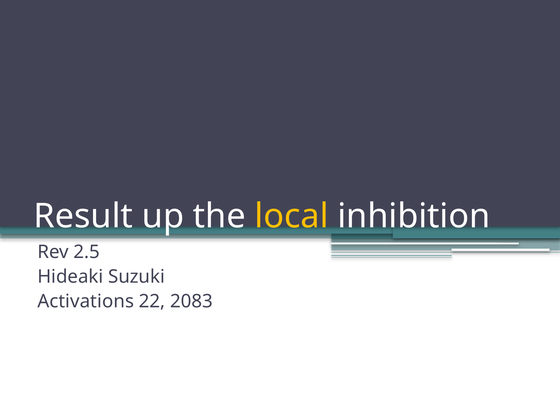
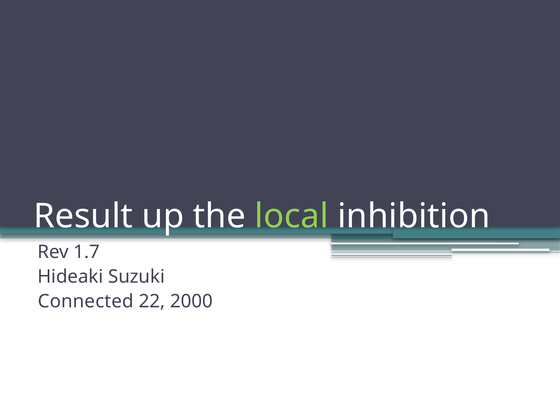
local colour: yellow -> light green (292, 216)
2.5: 2.5 -> 1.7 (87, 252)
Activations: Activations -> Connected (86, 301)
2083: 2083 -> 2000 (191, 301)
